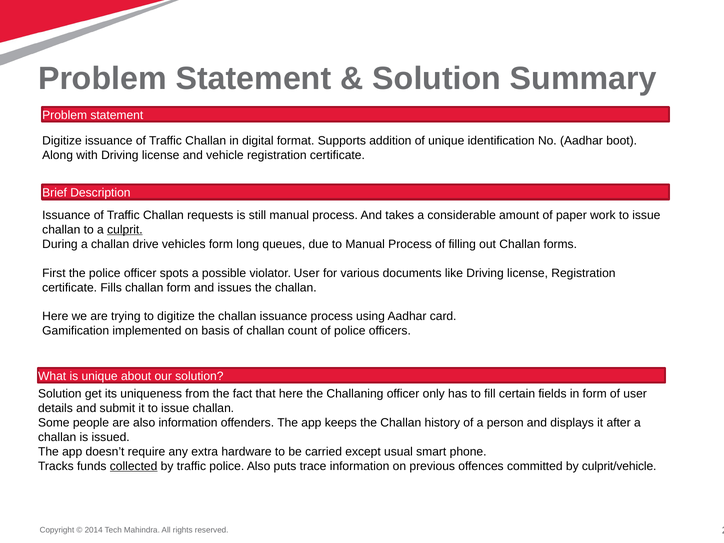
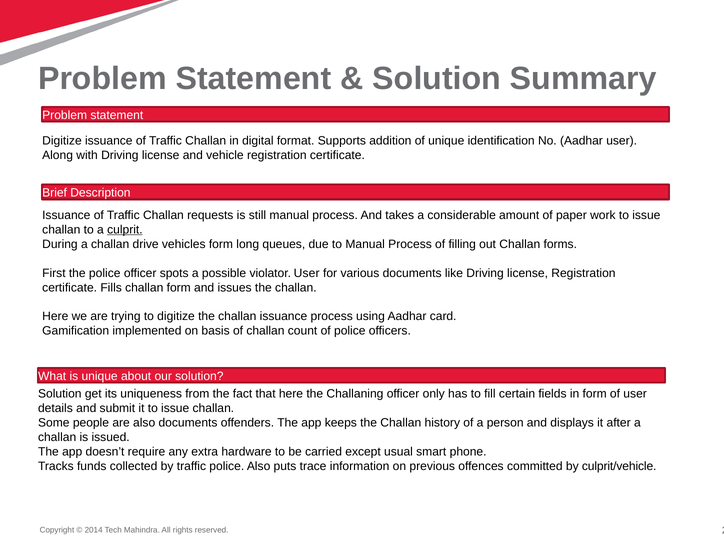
Aadhar boot: boot -> user (622, 141)
also information: information -> documents (188, 423)
collected underline: present -> none (134, 466)
